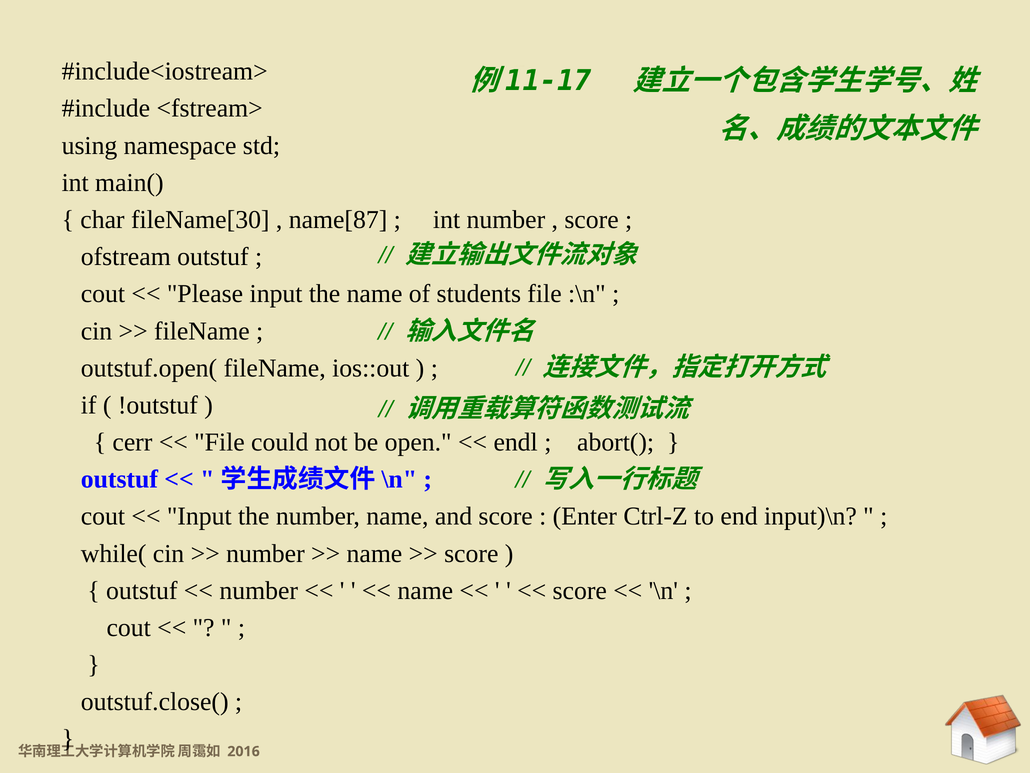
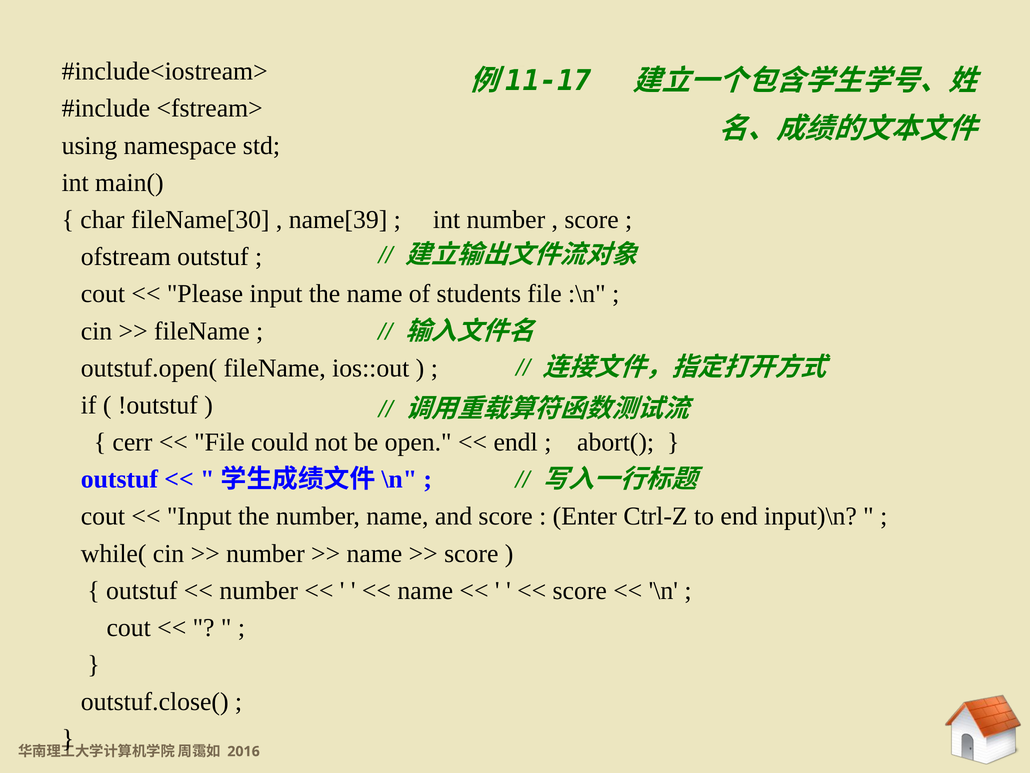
name[87: name[87 -> name[39 (338, 220)
